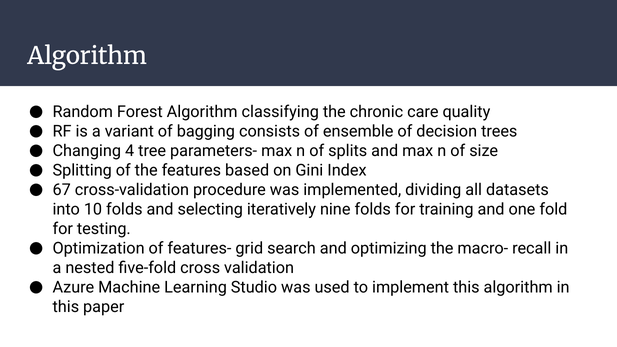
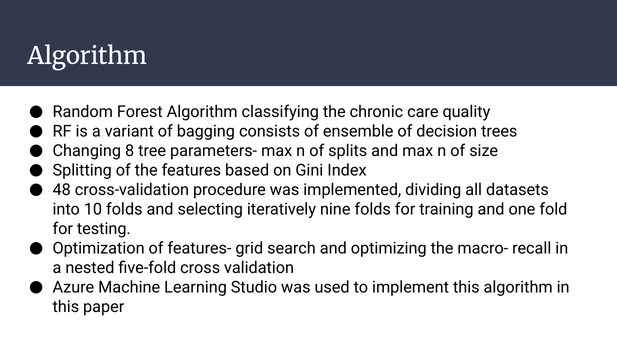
4: 4 -> 8 (130, 151)
67: 67 -> 48 (62, 190)
